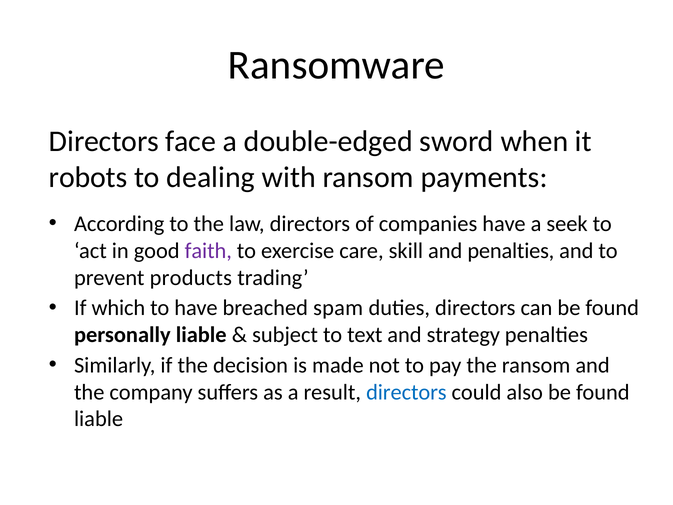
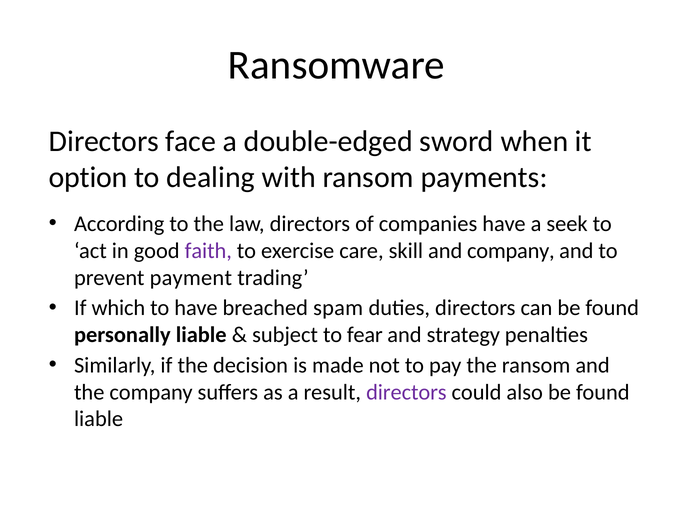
robots: robots -> option (88, 177)
and penalties: penalties -> company (511, 251)
products: products -> payment (191, 278)
text: text -> fear (365, 335)
directors colour: blue -> purple (406, 392)
